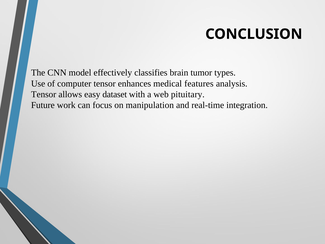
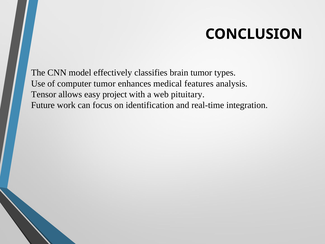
computer tensor: tensor -> tumor (105, 83)
dataset: dataset -> project (115, 94)
manipulation: manipulation -> identification (150, 105)
